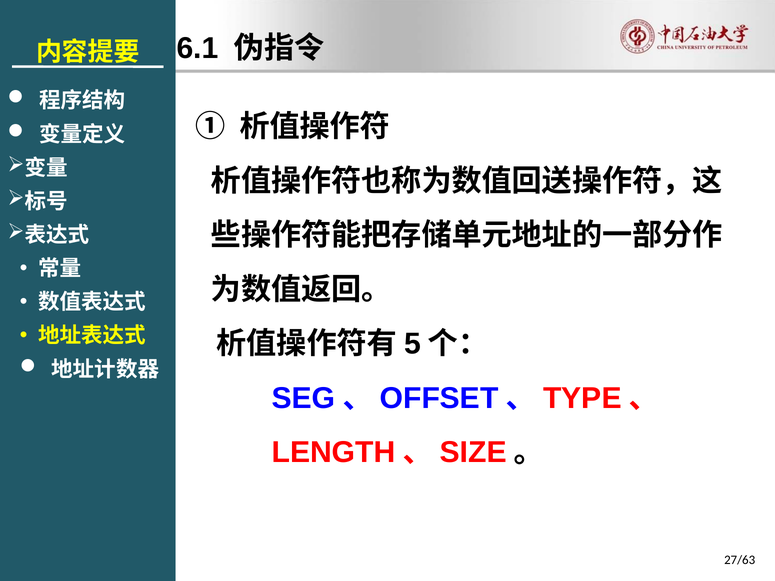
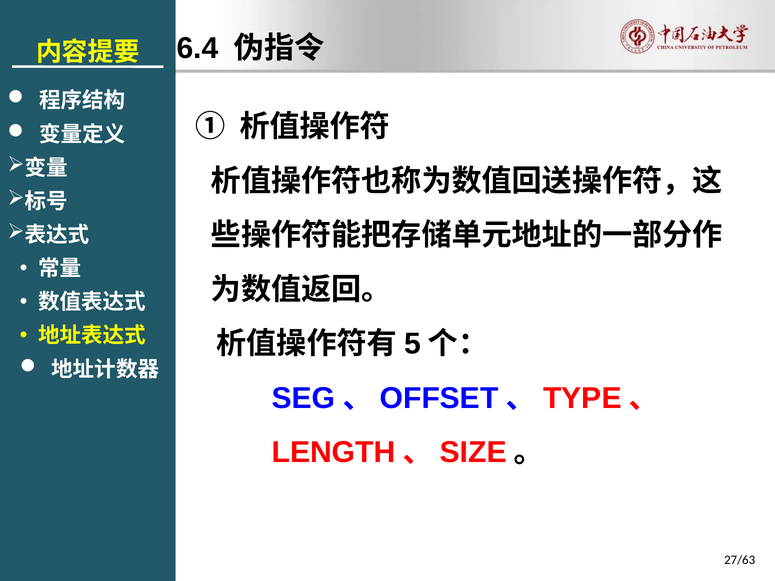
6.1: 6.1 -> 6.4 (197, 48)
